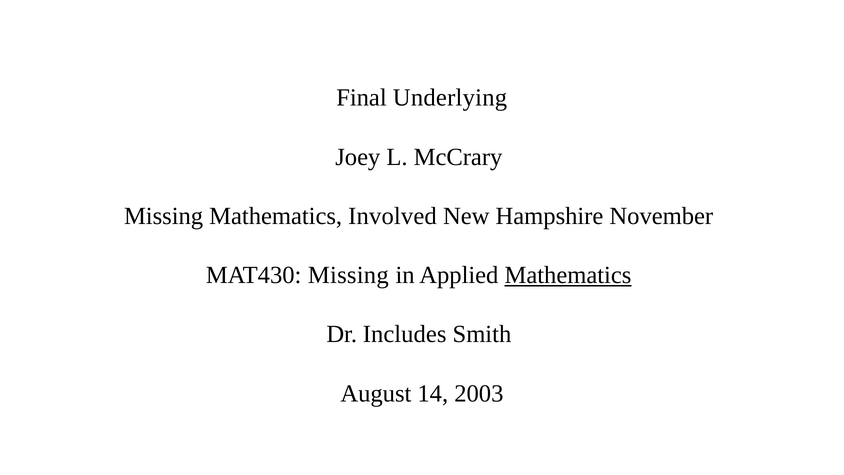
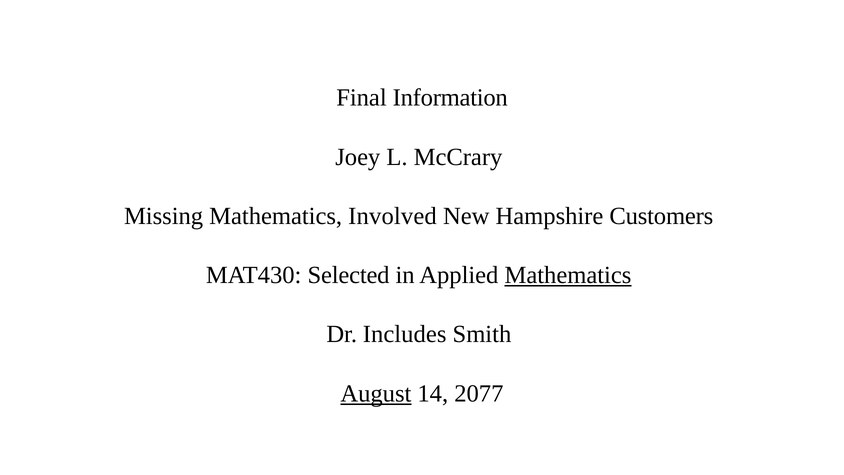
Underlying: Underlying -> Information (450, 98)
November: November -> Customers (661, 216)
MAT430 Missing: Missing -> Selected (349, 275)
August underline: none -> present (376, 393)
2003: 2003 -> 2077 (479, 393)
